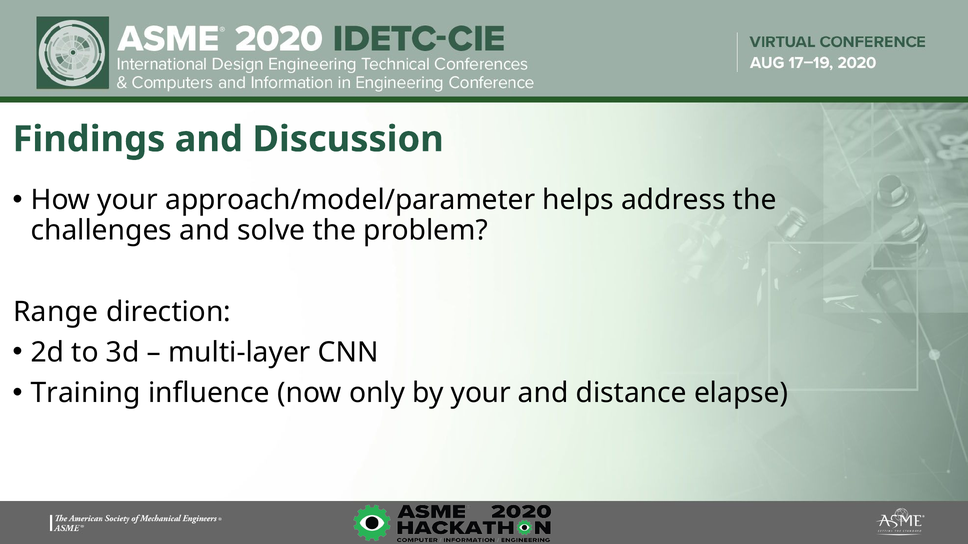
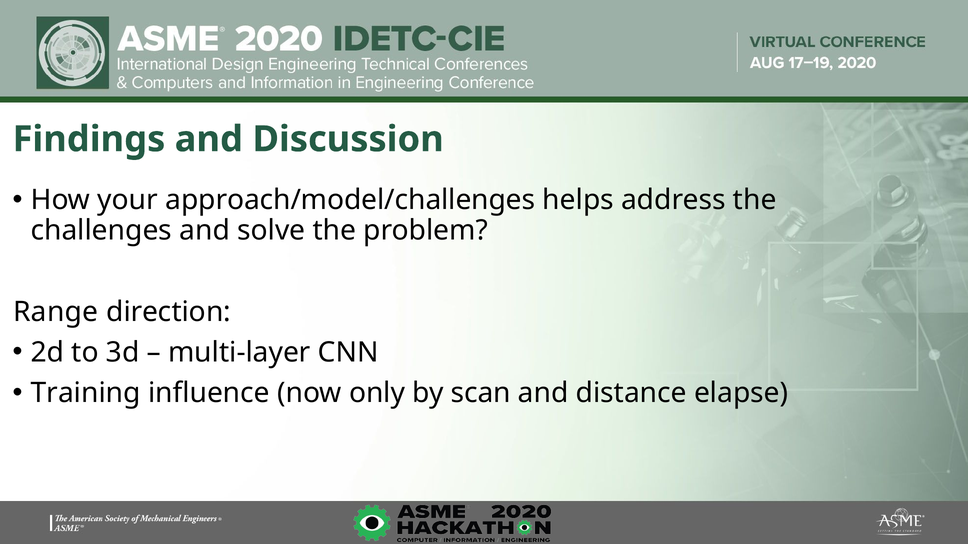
approach/model/parameter: approach/model/parameter -> approach/model/challenges (350, 200)
by your: your -> scan (481, 393)
